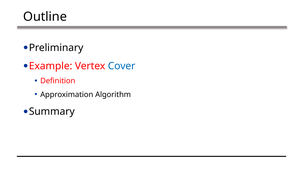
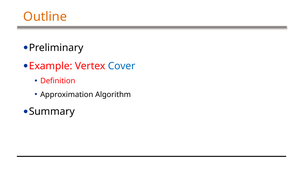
Outline colour: black -> orange (45, 17)
